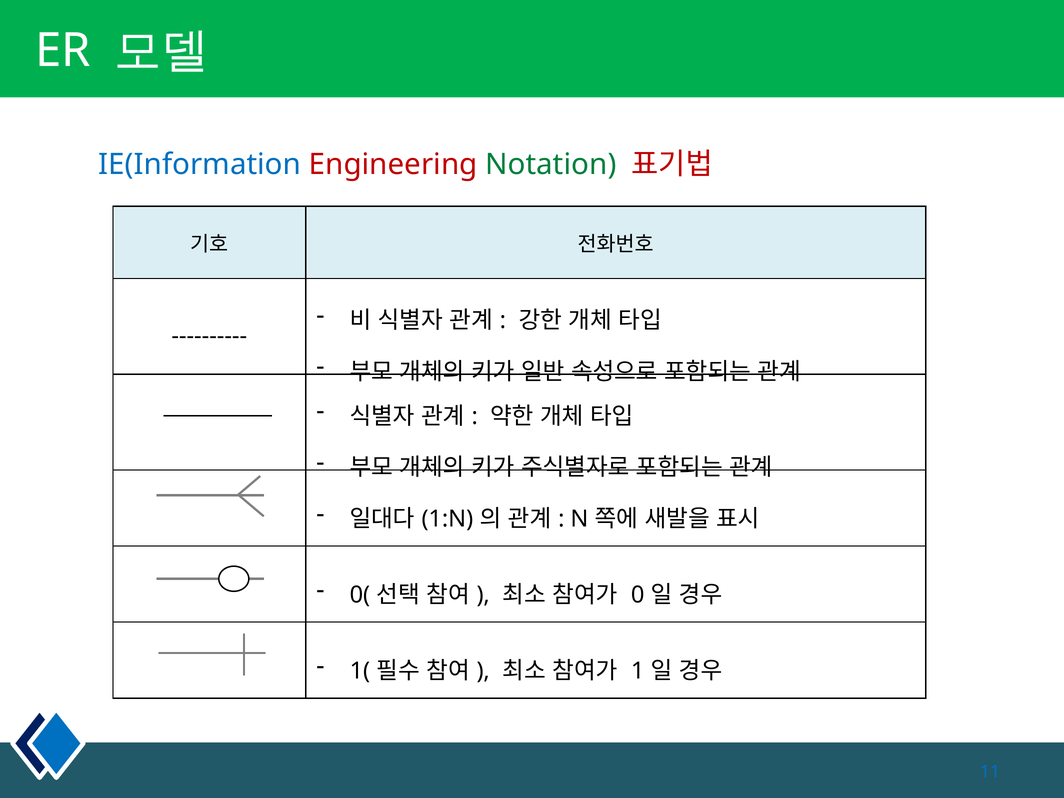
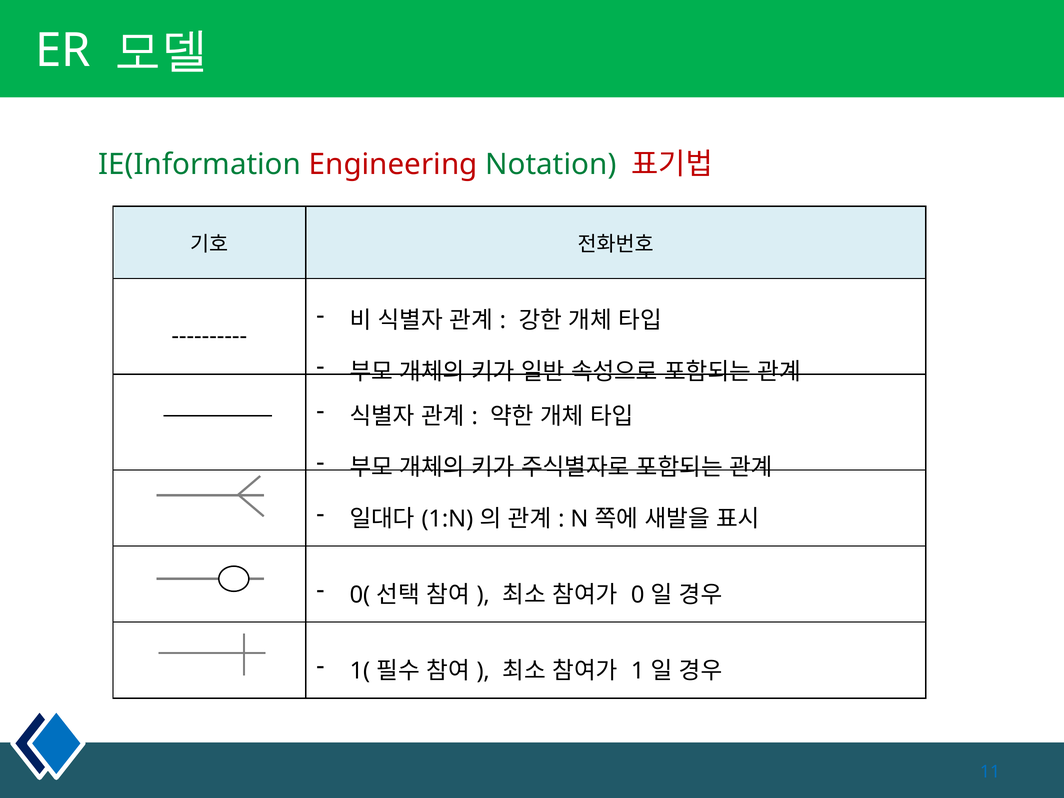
IE(Information colour: blue -> green (200, 164)
